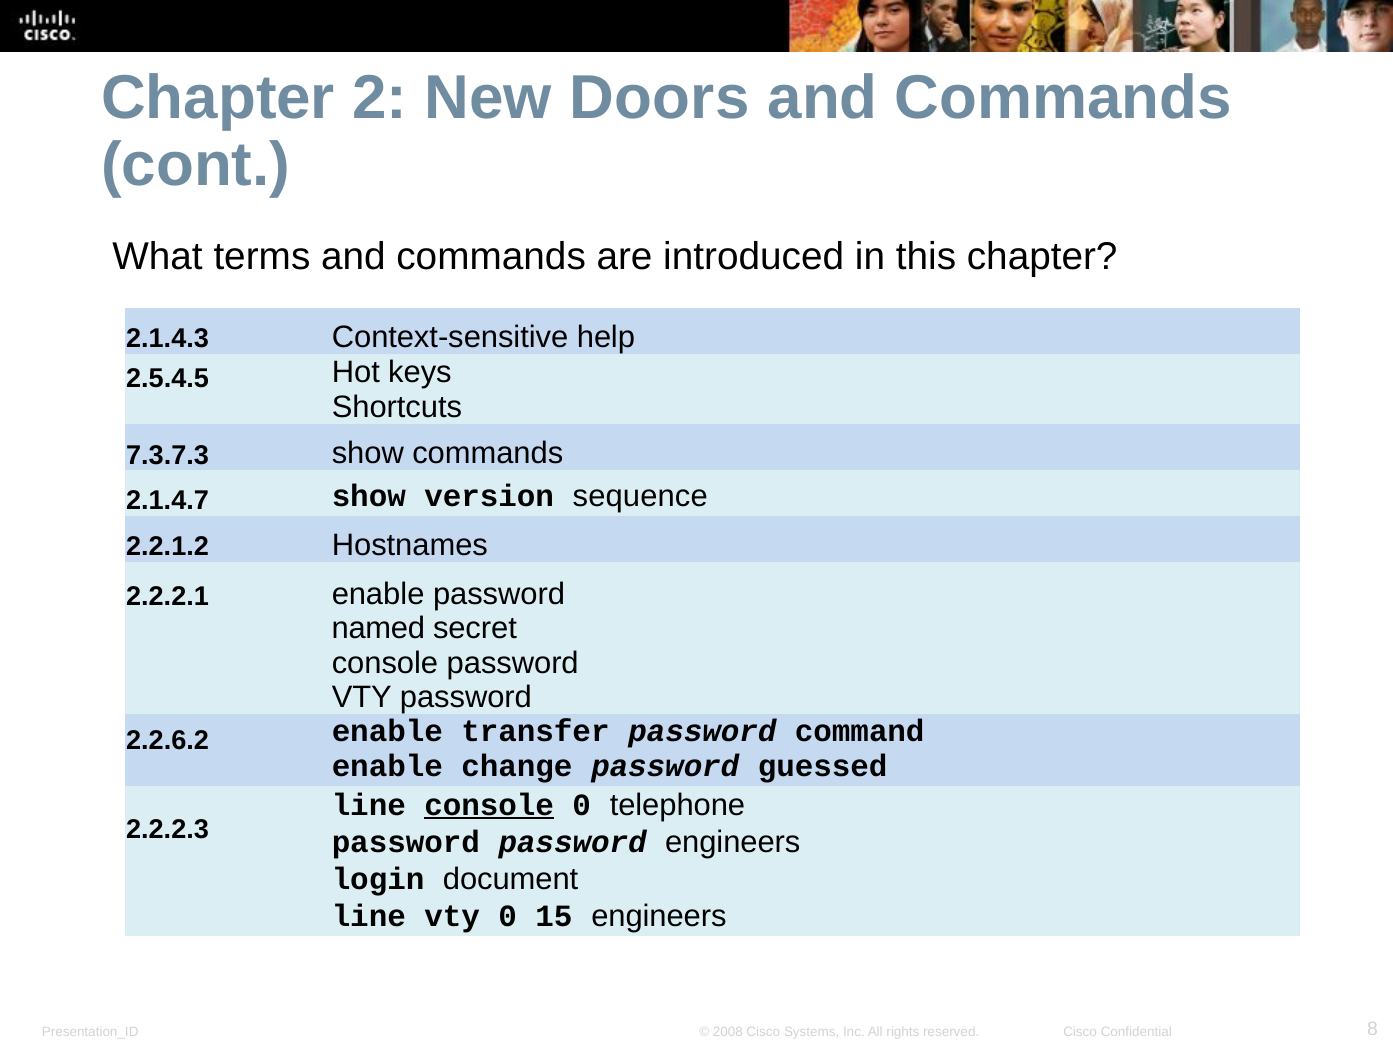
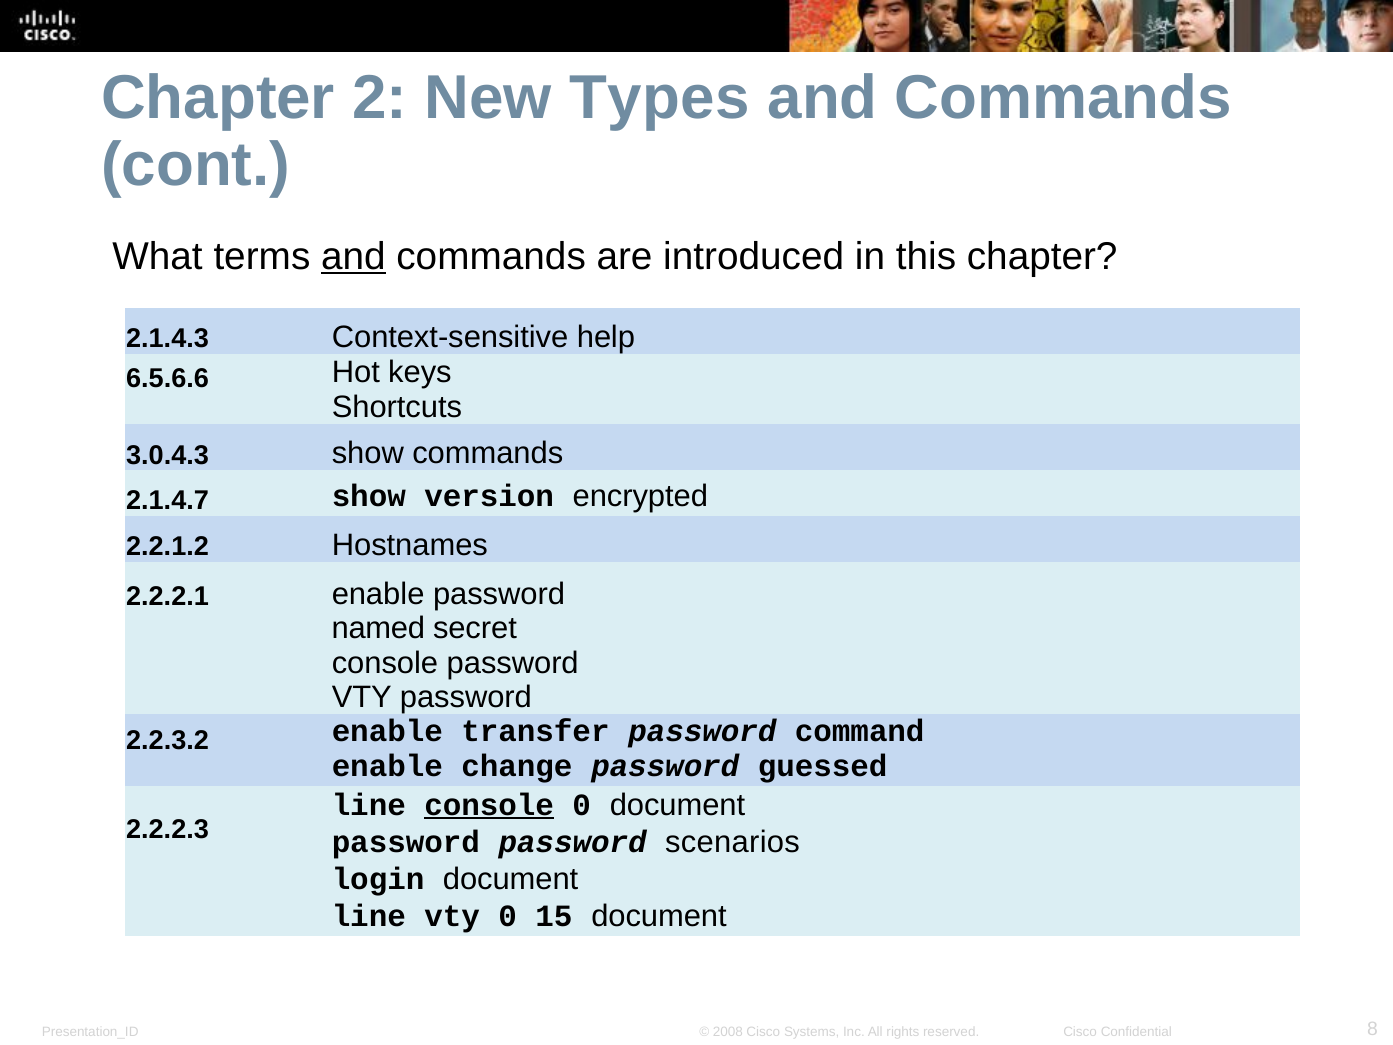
Doors: Doors -> Types (659, 98)
and underline: none -> present (353, 257)
2.5.4.5: 2.5.4.5 -> 6.5.6.6 (168, 379)
7.3.7.3: 7.3.7.3 -> 3.0.4.3 (168, 455)
sequence: sequence -> encrypted (640, 496)
2.2.6.2: 2.2.6.2 -> 2.2.3.2 (168, 740)
0 telephone: telephone -> document (677, 805)
password engineers: engineers -> scenarios (733, 842)
15 engineers: engineers -> document (659, 916)
